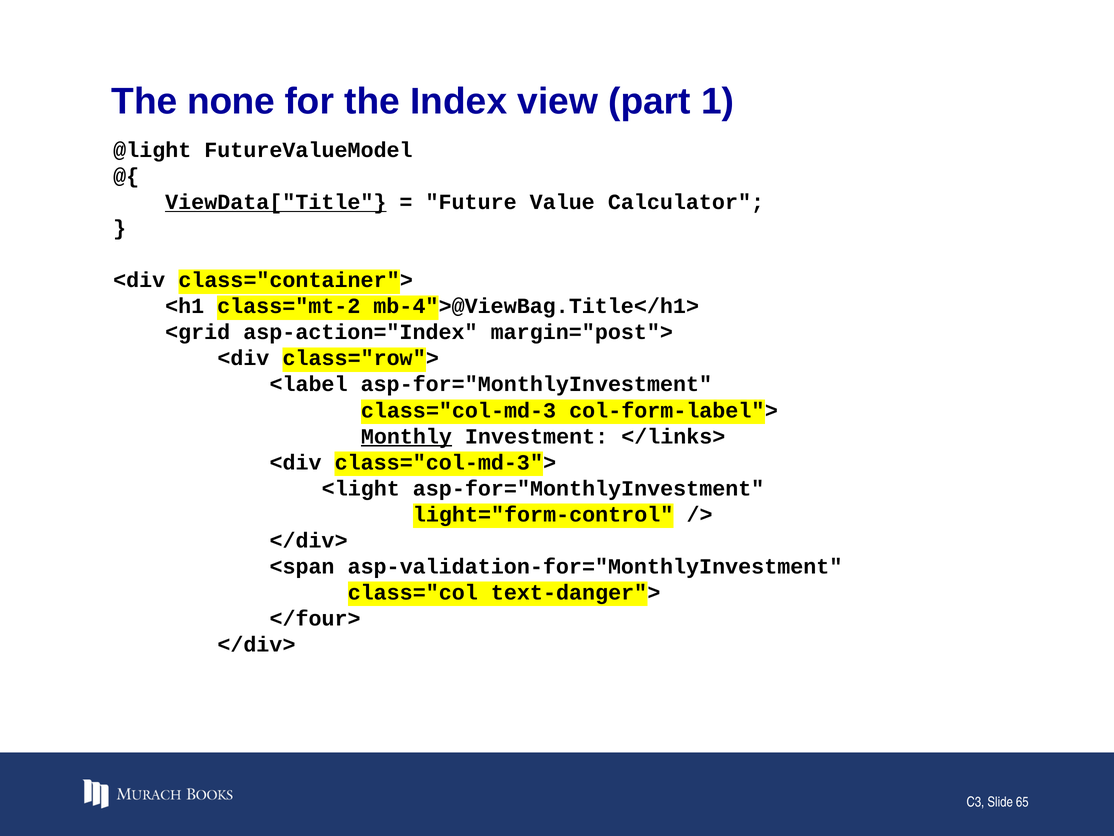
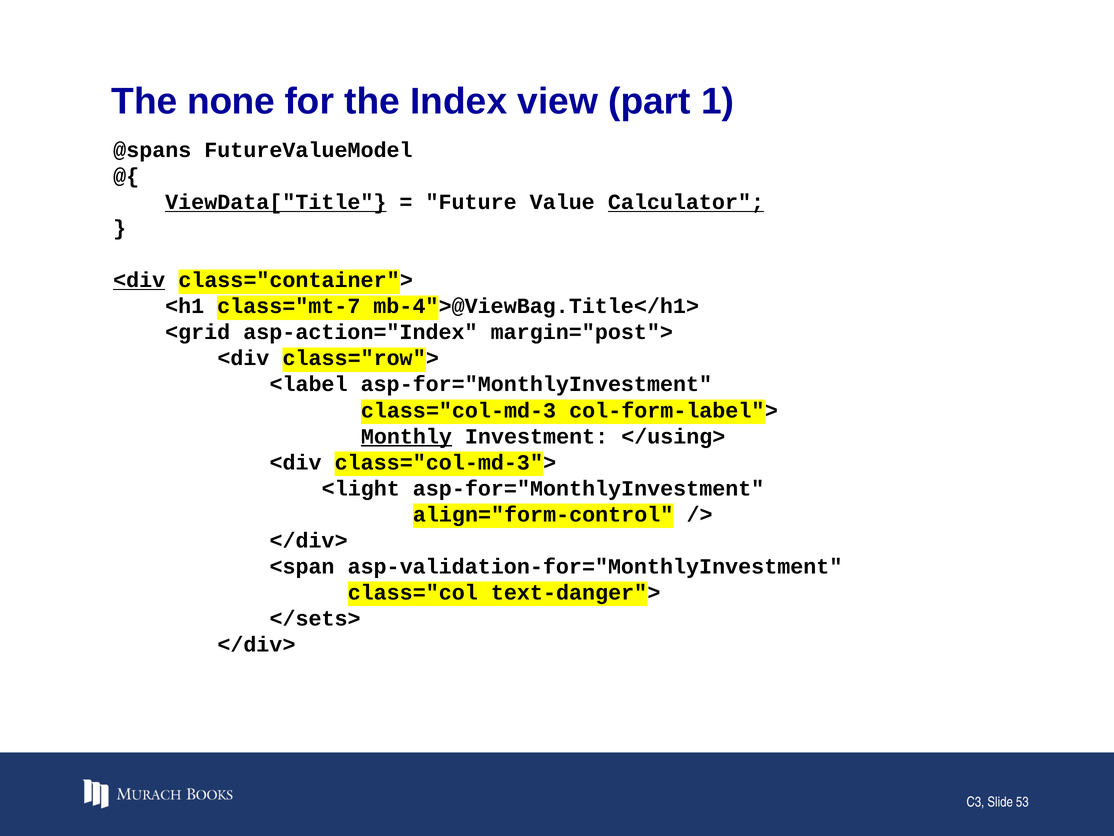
@light: @light -> @spans (152, 150)
Calculator underline: none -> present (686, 202)
<div underline: none -> present (139, 280)
class="mt-2: class="mt-2 -> class="mt-7 (289, 306)
</links>: </links> -> </using> (673, 436)
light="form-control: light="form-control -> align="form-control (543, 514)
</four>: </four> -> </sets> (315, 618)
65: 65 -> 53 (1022, 802)
